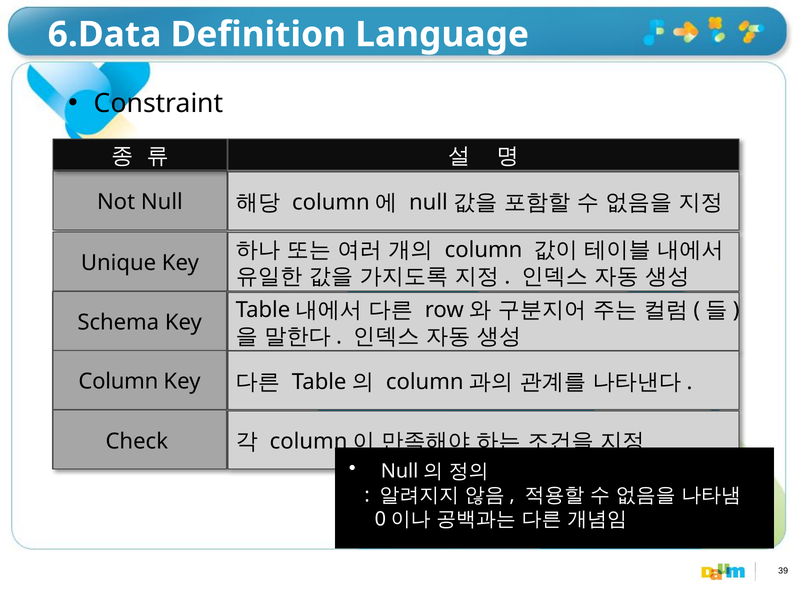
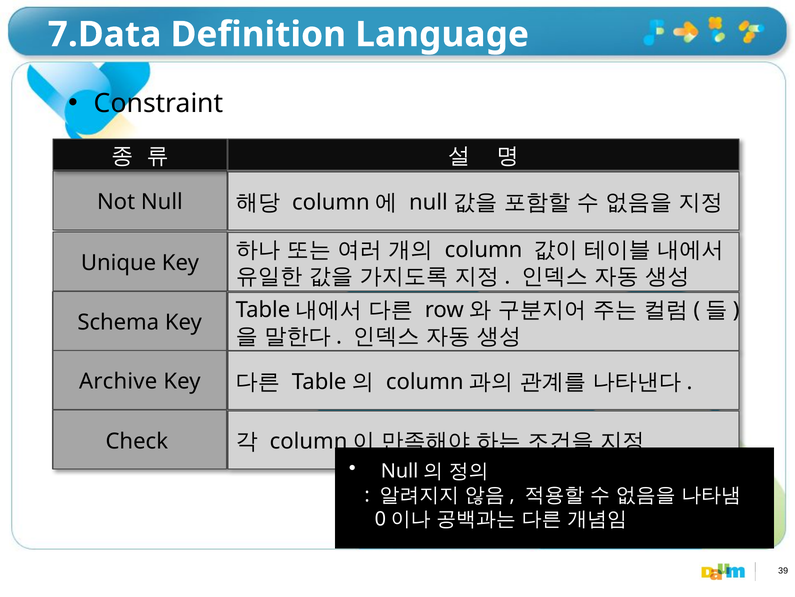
6.Data: 6.Data -> 7.Data (105, 34)
Column: Column -> Archive (118, 381)
